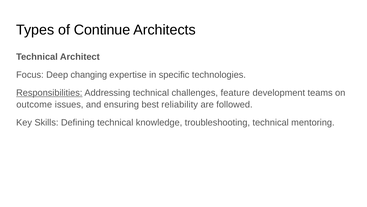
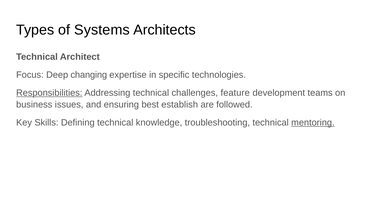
Continue: Continue -> Systems (102, 30)
outcome: outcome -> business (34, 104)
reliability: reliability -> establish (180, 104)
mentoring underline: none -> present (313, 122)
